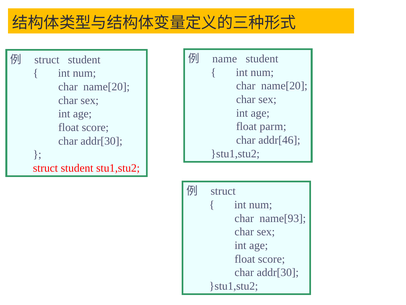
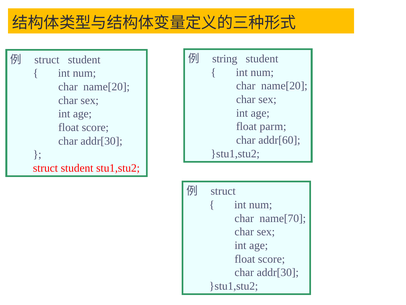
name: name -> string (225, 59)
addr[46: addr[46 -> addr[60 (279, 140)
name[93: name[93 -> name[70 (283, 218)
